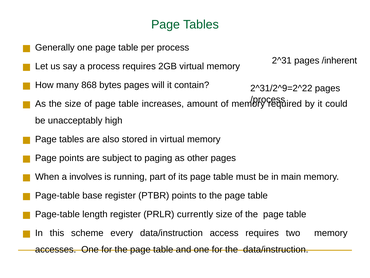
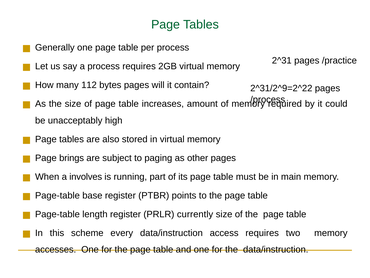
/inherent: /inherent -> /practice (339, 61)
868: 868 -> 112 (89, 85)
Page points: points -> brings (72, 158)
